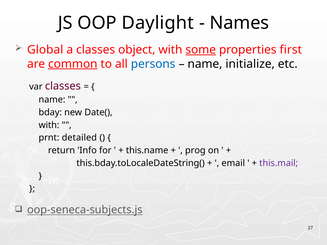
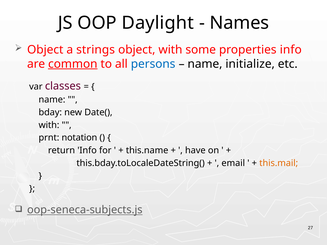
Global: Global -> Object (45, 50)
a classes: classes -> strings (96, 50)
some underline: present -> none (201, 50)
properties first: first -> info (291, 50)
detailed: detailed -> notation (79, 138)
prog: prog -> have (195, 151)
this.mail colour: purple -> orange (279, 163)
